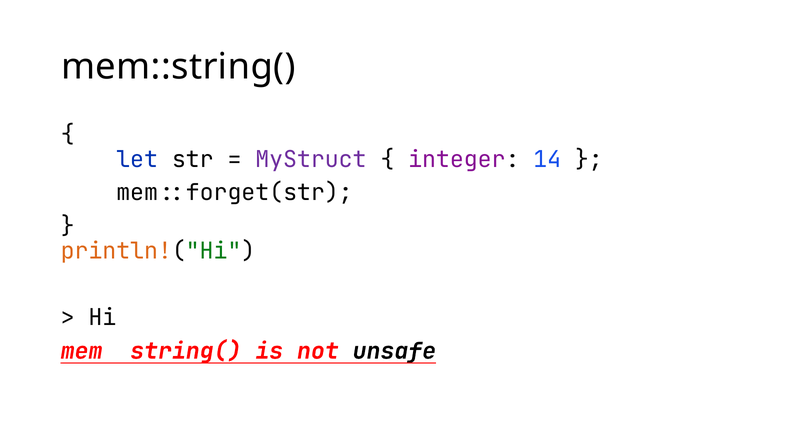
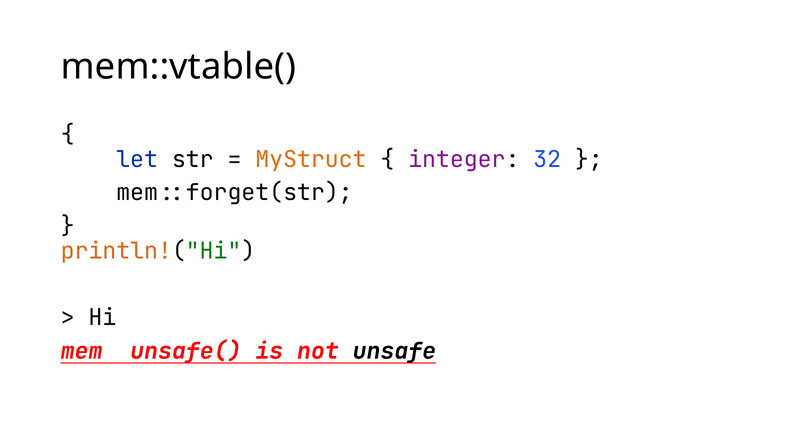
mem::string(: mem::string( -> mem::vtable( (179, 67)
MyStruct colour: purple -> orange (311, 160)
14: 14 -> 32 (547, 160)
mem::string(: mem::string( -> mem::unsafe( (151, 352)
